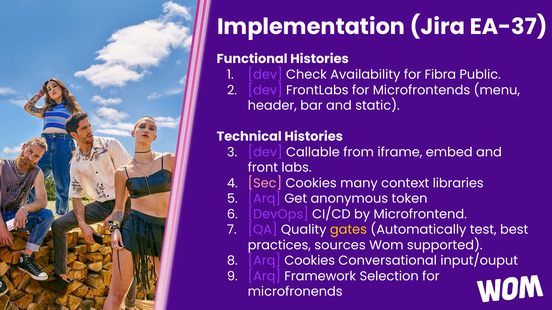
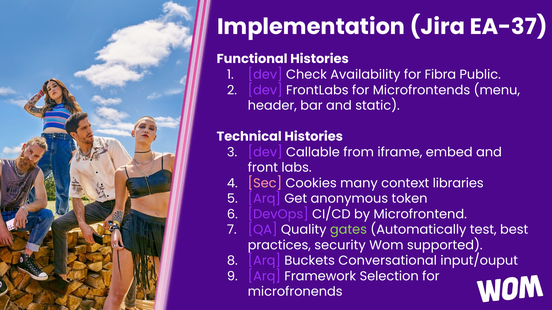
gates colour: yellow -> light green (348, 230)
sources: sources -> security (340, 246)
Arq Cookies: Cookies -> Buckets (310, 261)
